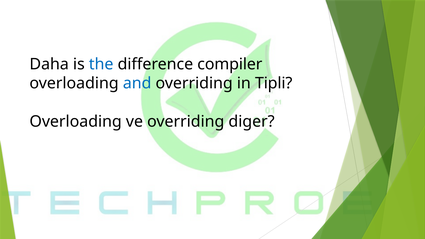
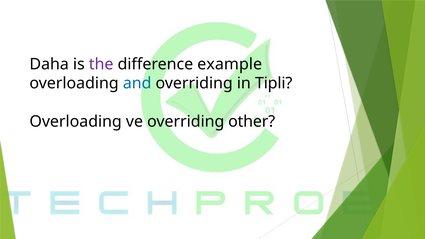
the colour: blue -> purple (101, 64)
compiler: compiler -> example (230, 64)
diger: diger -> other (252, 122)
